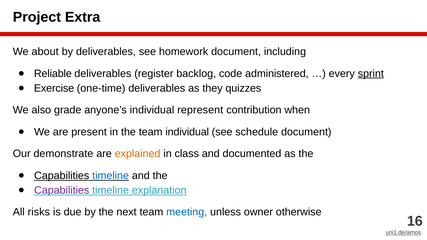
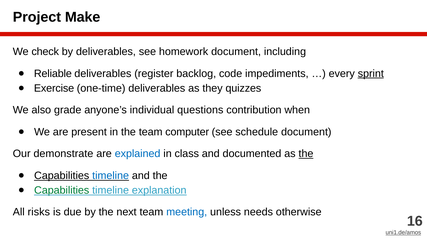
Extra: Extra -> Make (83, 17)
about: about -> check (45, 52)
administered: administered -> impediments (277, 74)
represent: represent -> questions (200, 110)
team individual: individual -> computer (187, 132)
explained colour: orange -> blue (138, 154)
the underline: none -> present (306, 154)
Capabilities colour: purple -> green (62, 190)
owner: owner -> needs (258, 212)
